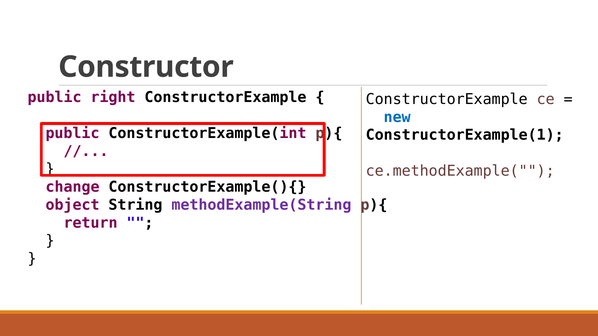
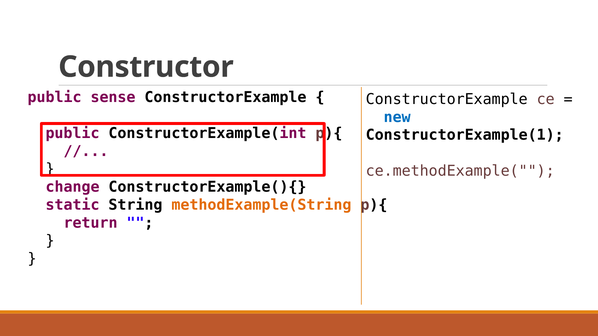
right: right -> sense (113, 97)
object: object -> static (73, 205)
methodExample(String colour: purple -> orange (261, 205)
